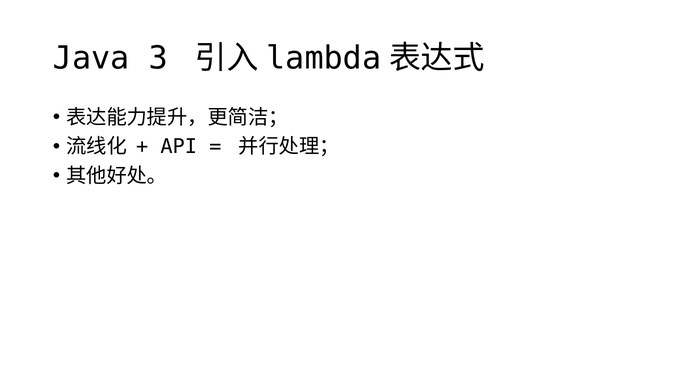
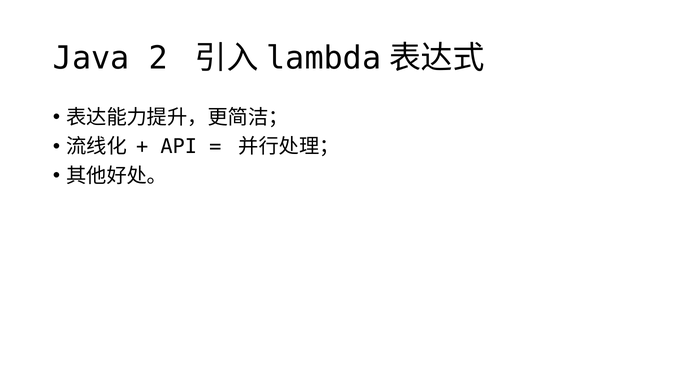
3: 3 -> 2 (158, 58)
